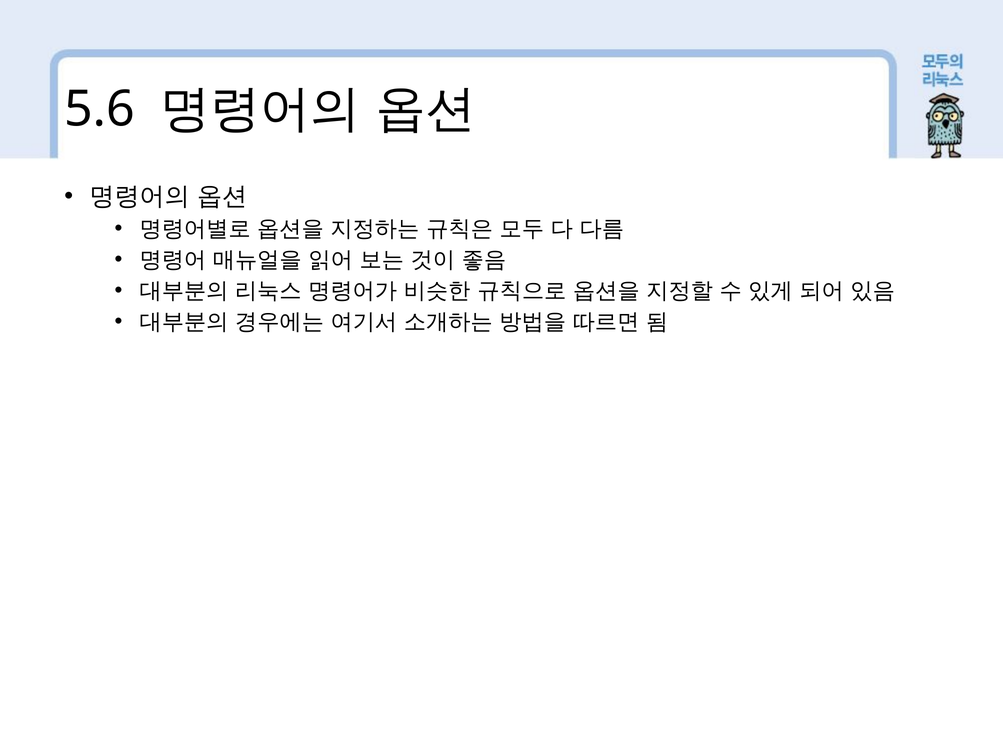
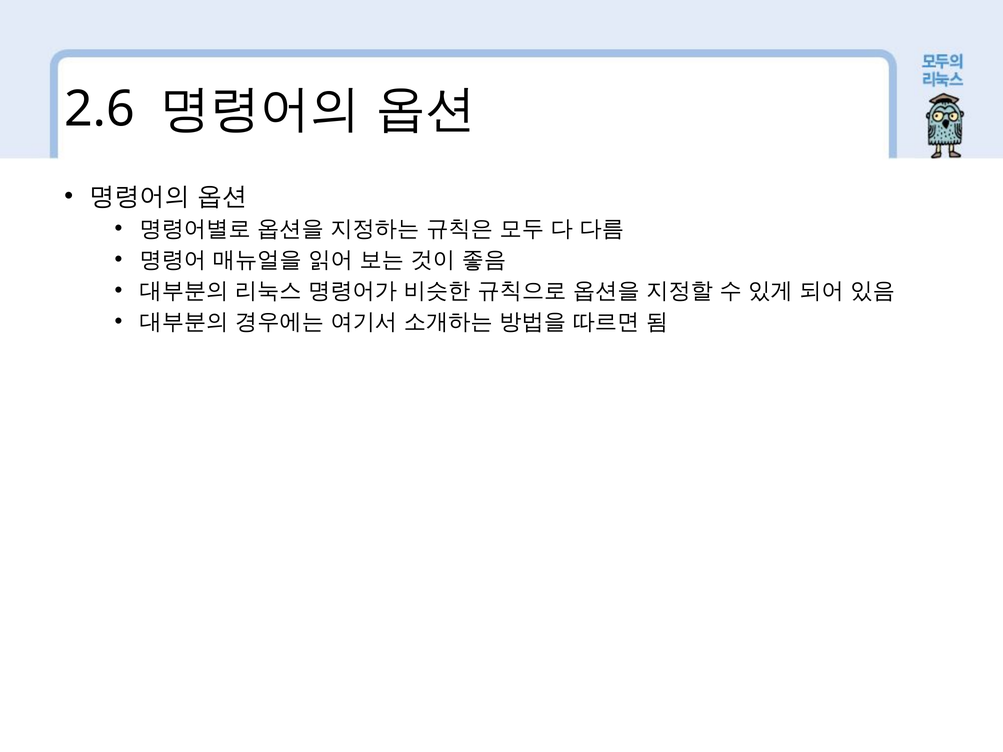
5.6: 5.6 -> 2.6 (100, 109)
